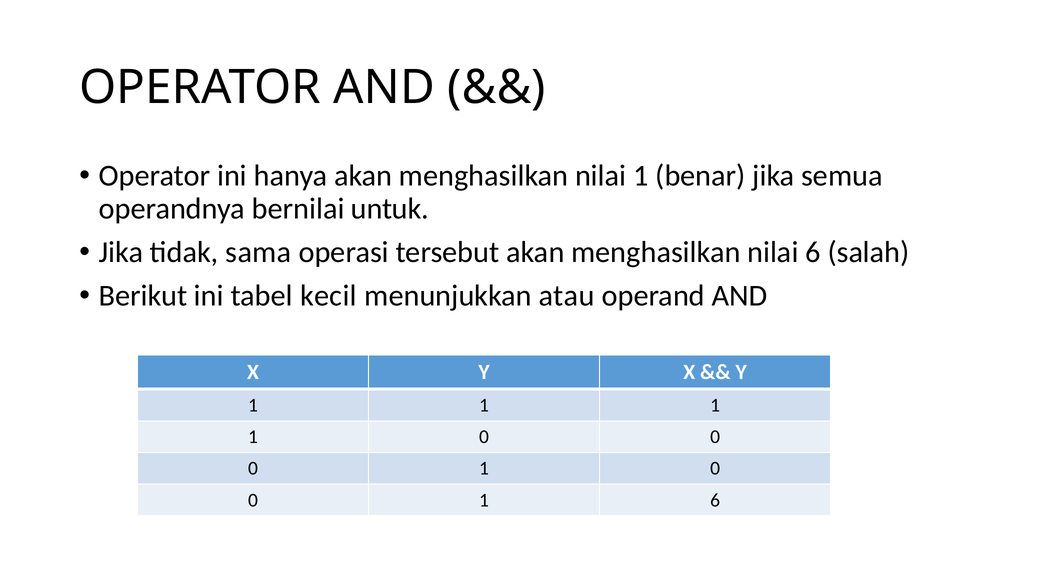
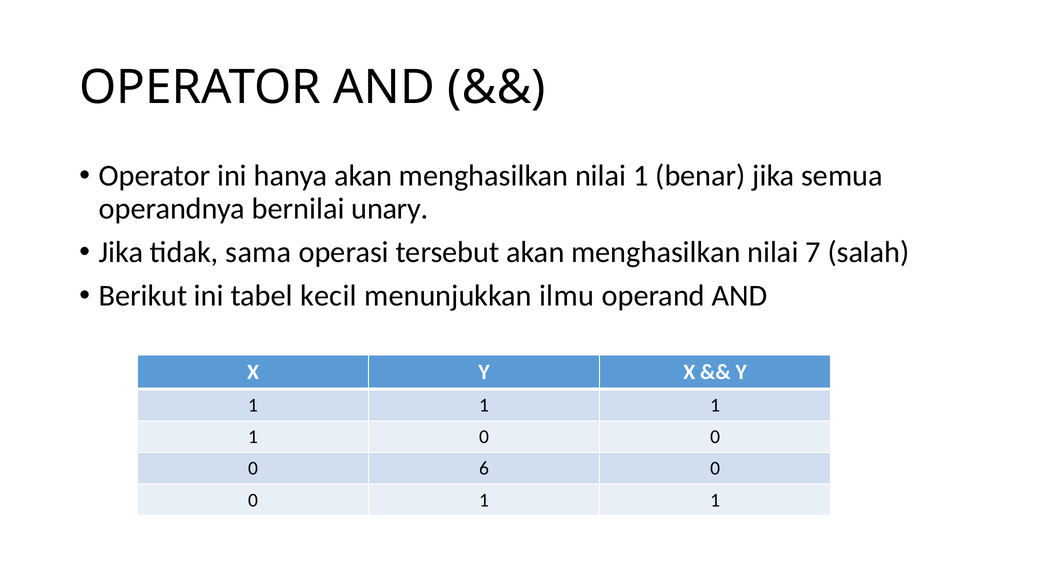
untuk: untuk -> unary (390, 209)
nilai 6: 6 -> 7 (813, 252)
atau: atau -> ilmu (567, 296)
1: 1 -> 6 (484, 468)
0 1 6: 6 -> 1 (715, 500)
